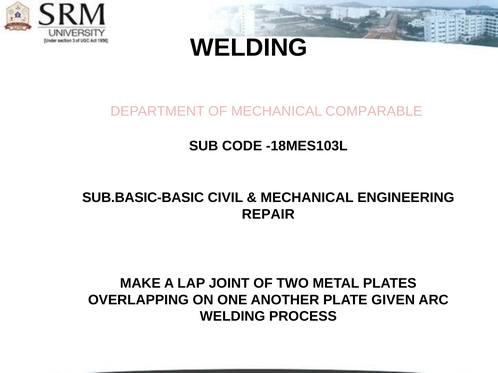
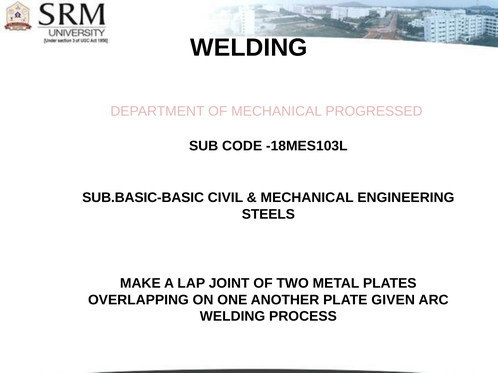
COMPARABLE: COMPARABLE -> PROGRESSED (374, 111)
REPAIR: REPAIR -> STEELS (268, 214)
